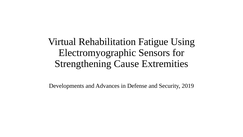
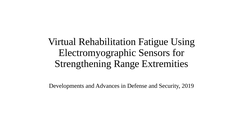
Cause: Cause -> Range (126, 64)
